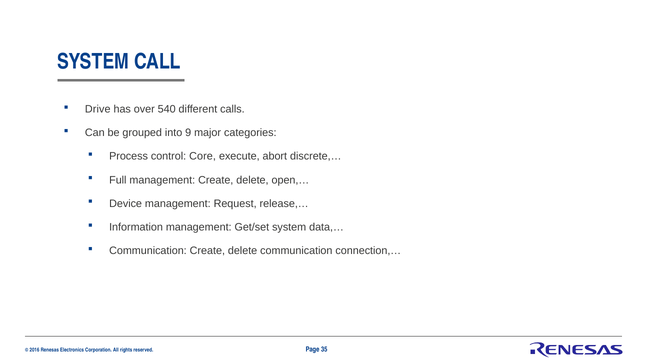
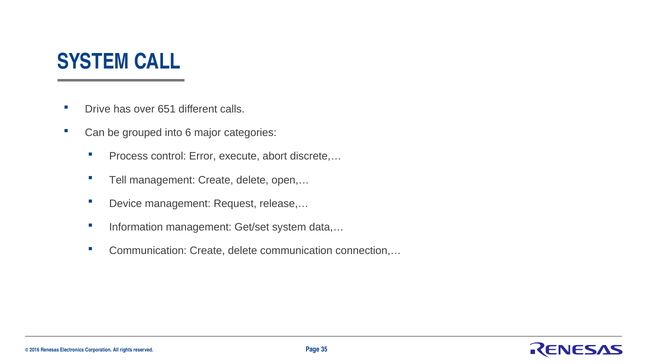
540: 540 -> 651 (167, 109)
9: 9 -> 6 (188, 133)
Core: Core -> Error (203, 156)
Full: Full -> Tell (118, 180)
